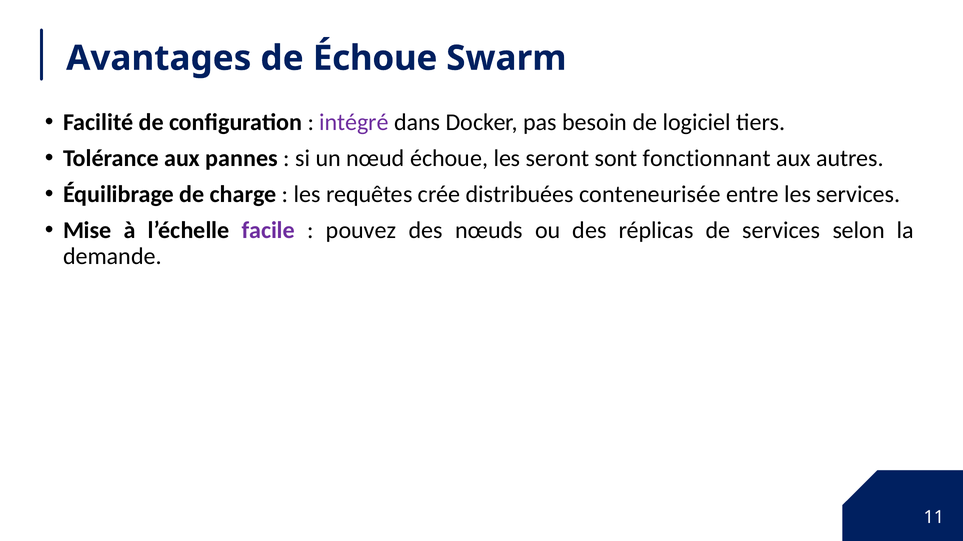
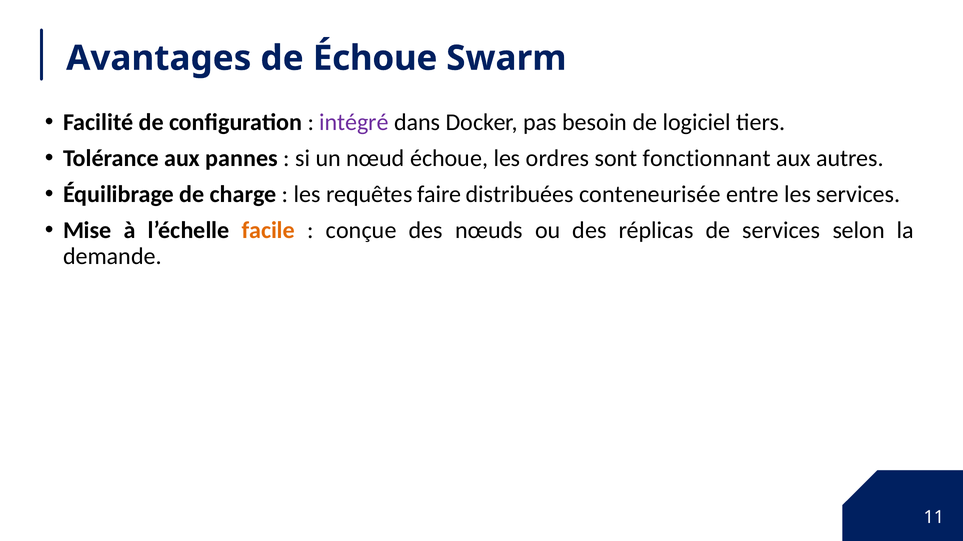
seront: seront -> ordres (558, 159)
crée: crée -> faire (439, 195)
facile colour: purple -> orange (268, 231)
pouvez: pouvez -> conçue (361, 231)
